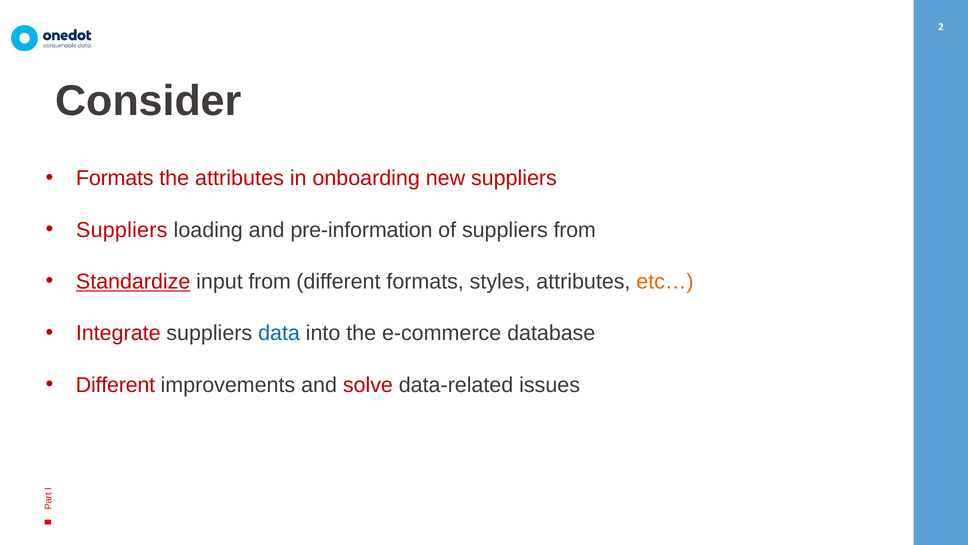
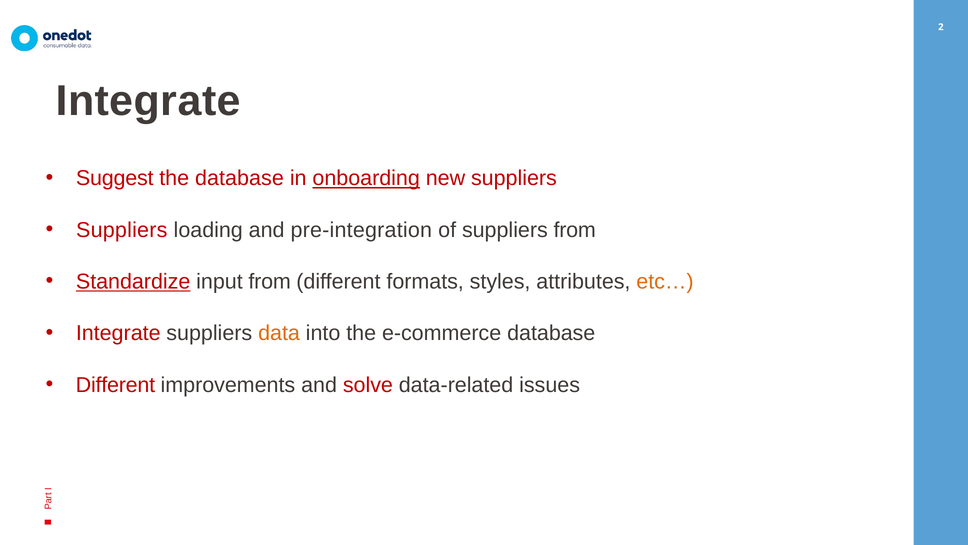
Consider: Consider -> Integrate (148, 101)
Formats: Formats -> Suggest (115, 178)
the attributes: attributes -> database (239, 178)
onboarding underline: none -> present (366, 178)
pre-information: pre-information -> pre-integration (361, 230)
data colour: blue -> orange (279, 333)
